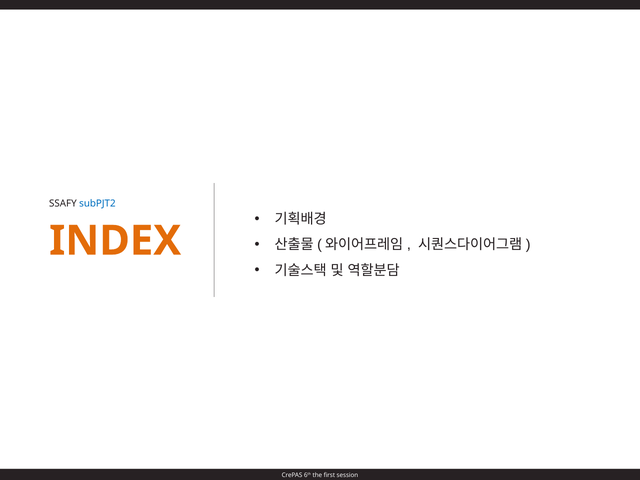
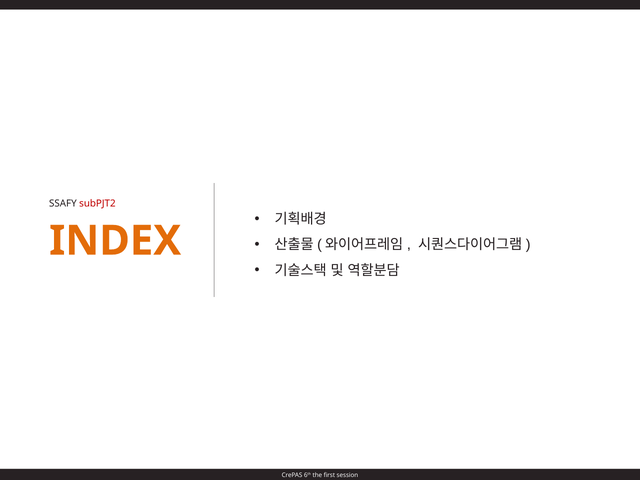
subPJT2 colour: blue -> red (97, 203)
